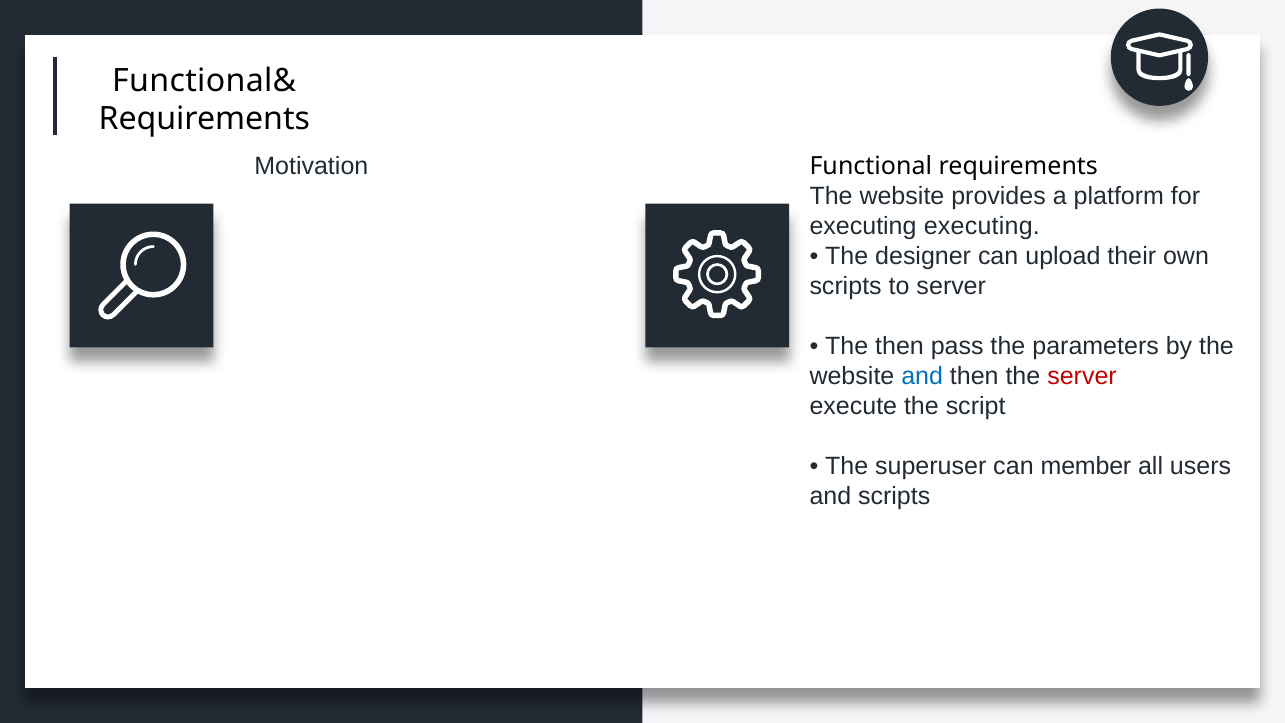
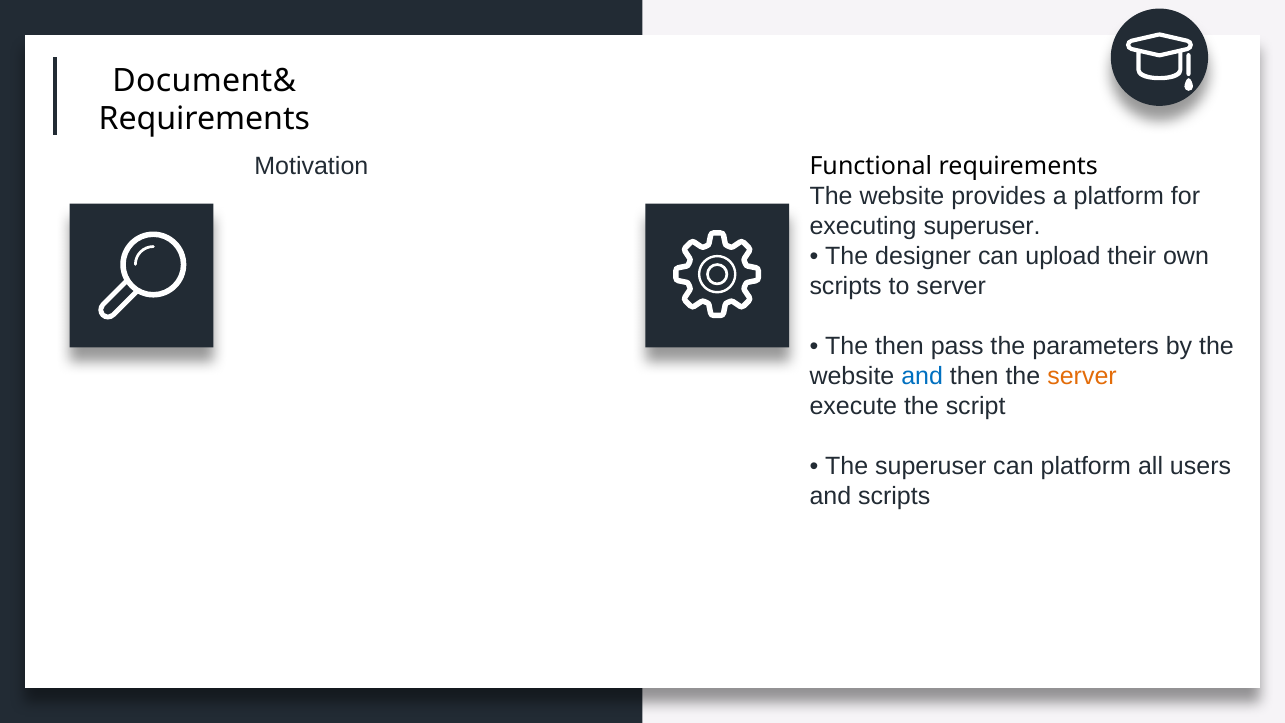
Functional&: Functional& -> Document& (204, 81)
executing executing: executing -> superuser (982, 226)
server colour: red -> orange (1082, 376)
can member: member -> platform (1086, 466)
